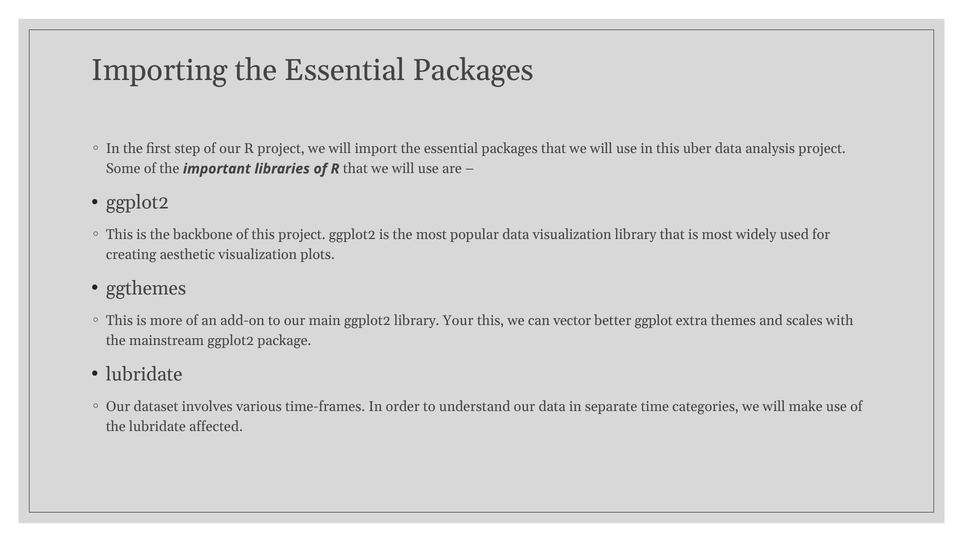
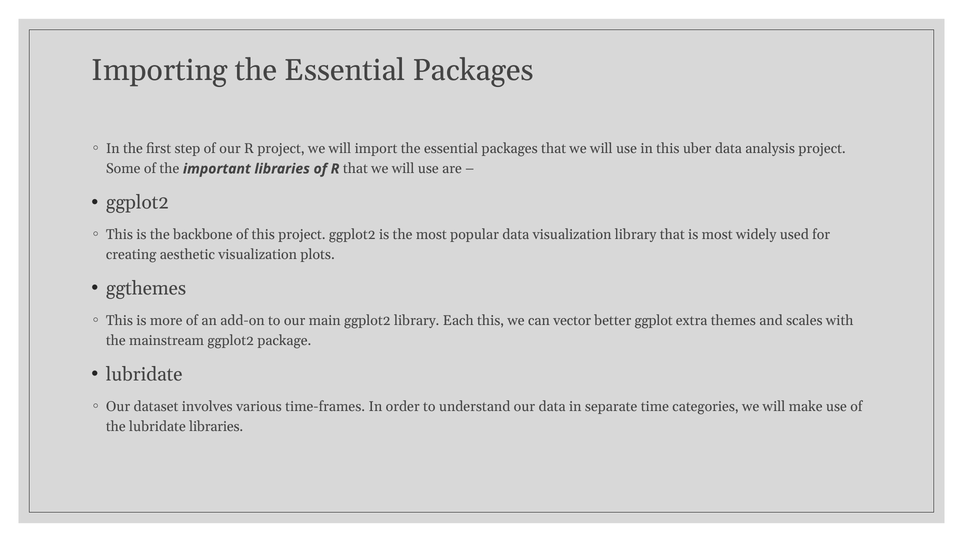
Your: Your -> Each (458, 320)
lubridate affected: affected -> libraries (216, 427)
